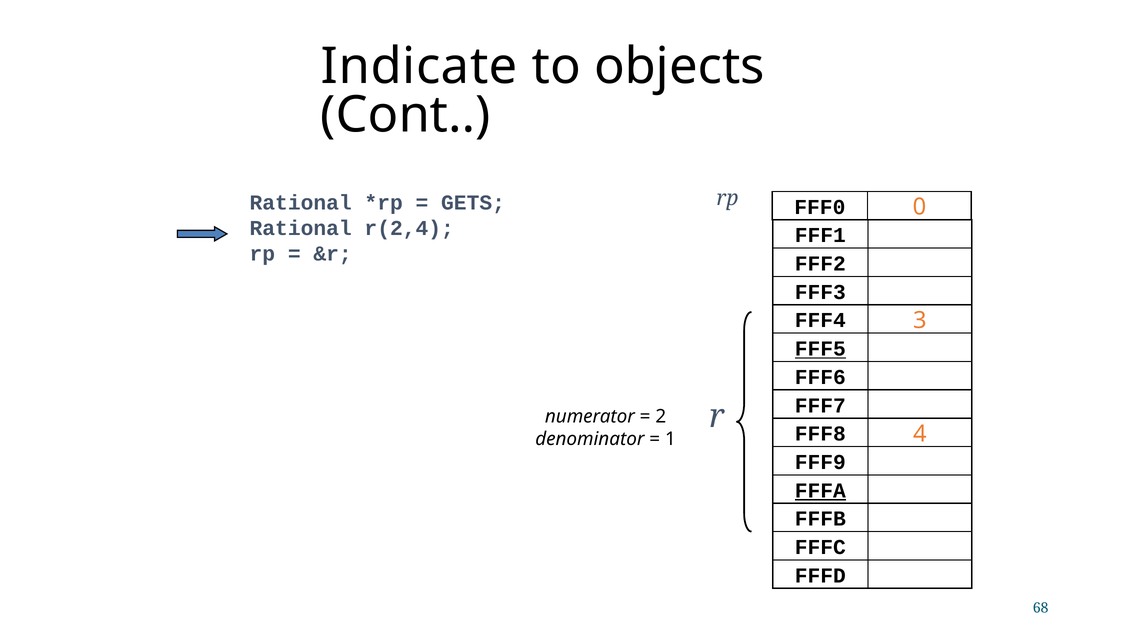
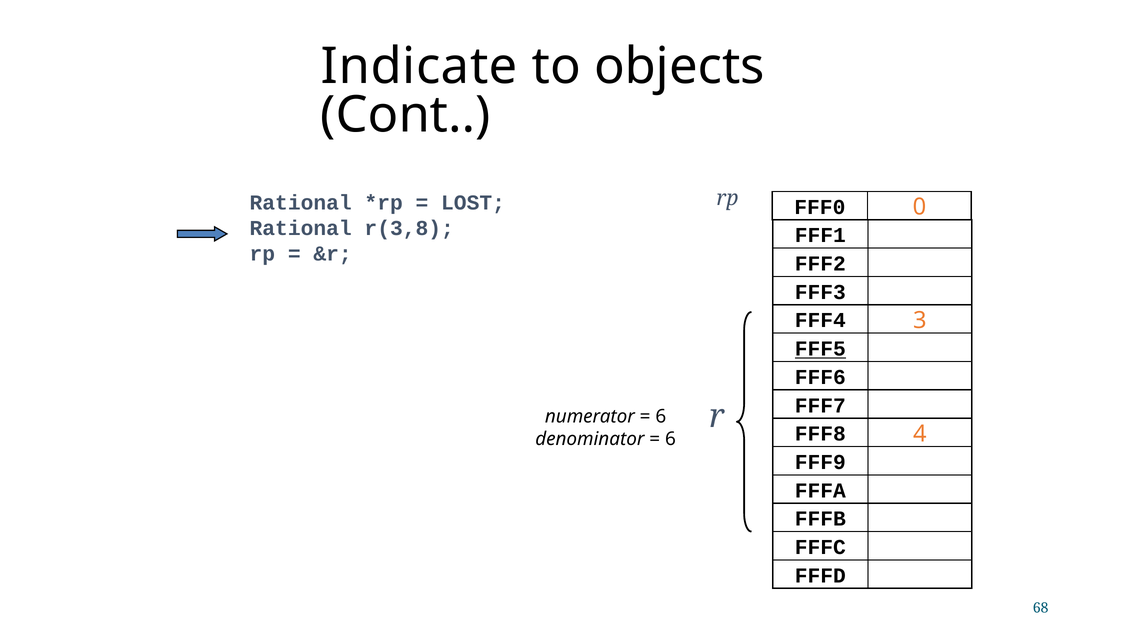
GETS: GETS -> LOST (473, 203)
r(2,4: r(2,4 -> r(3,8 (409, 228)
2: 2 -> 6 (661, 417)
1: 1 -> 6 (670, 439)
FFFA underline: present -> none (820, 491)
